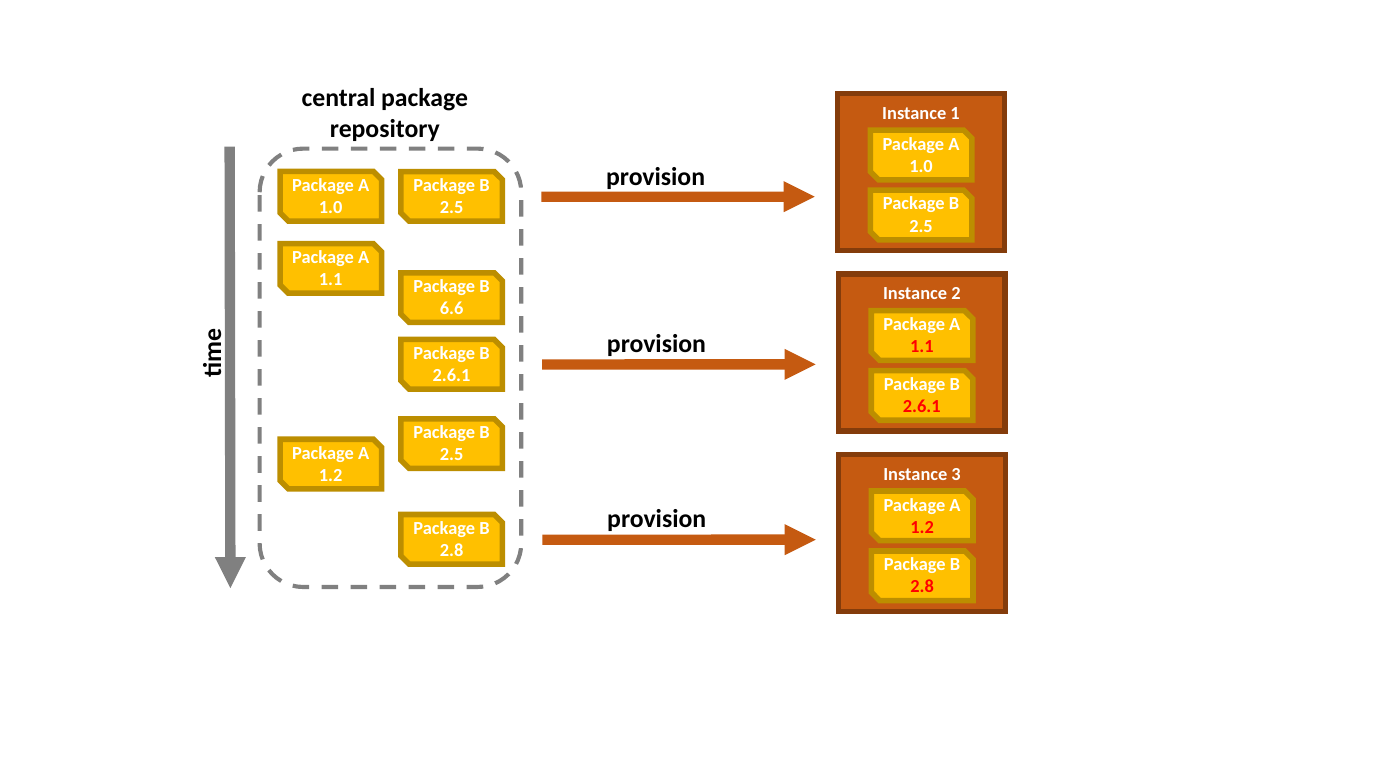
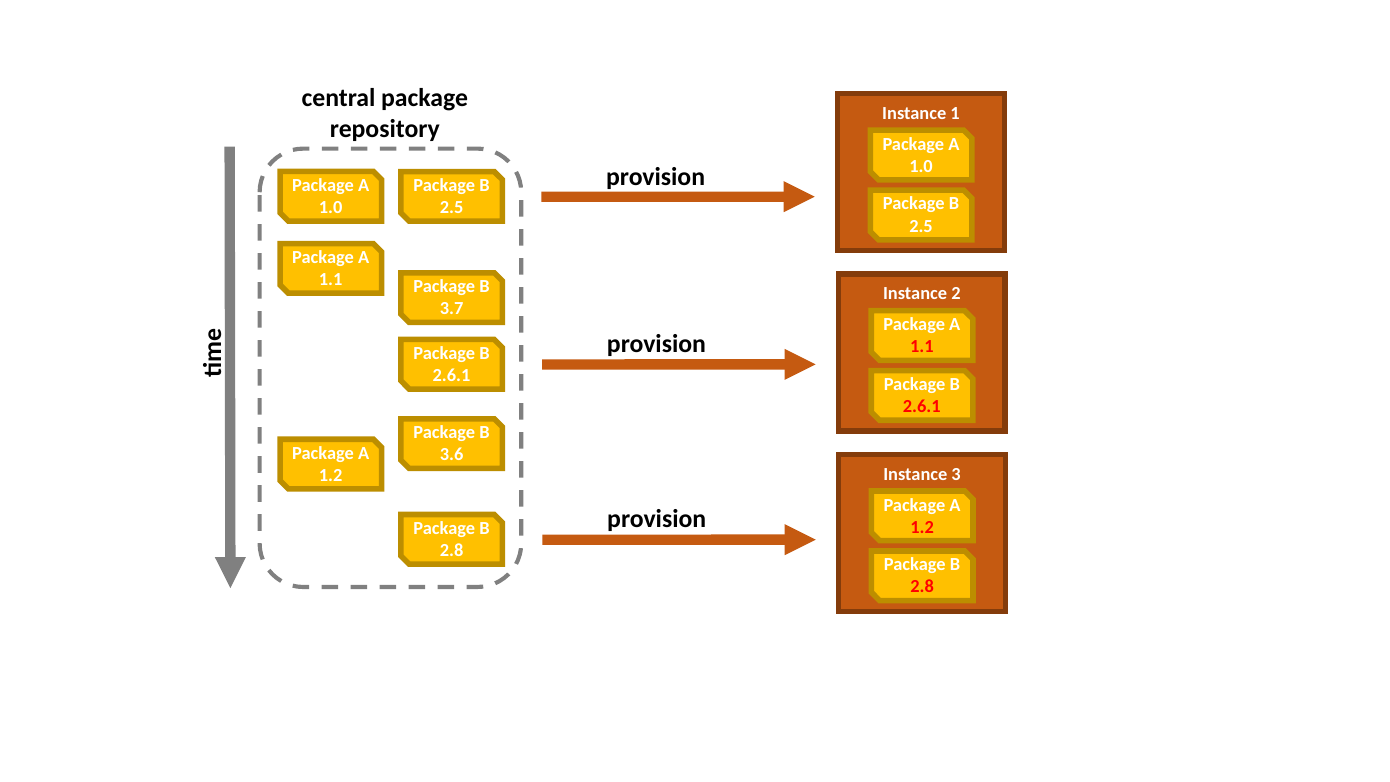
6.6: 6.6 -> 3.7 (452, 308)
2.5: 2.5 -> 3.6 (452, 454)
